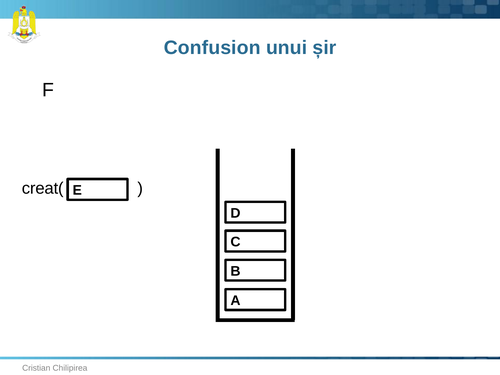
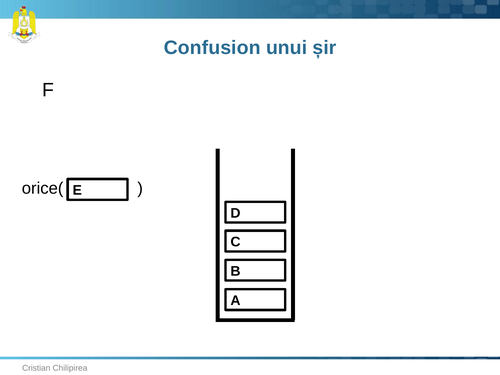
creat(: creat( -> orice( (43, 188)
